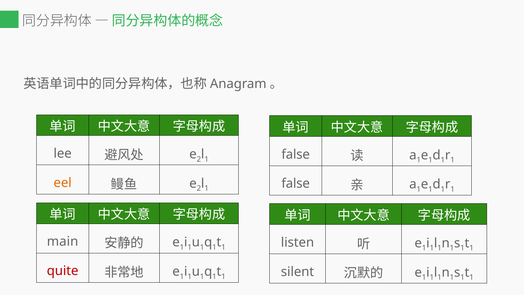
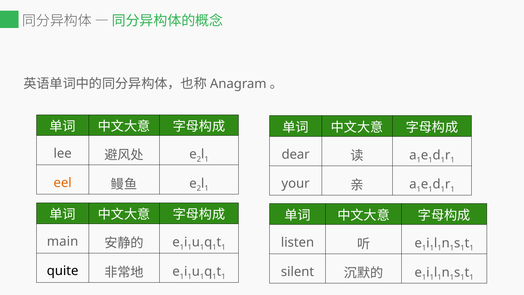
false: false -> dear (296, 154)
false: false -> your (296, 183)
quite colour: red -> black (63, 271)
